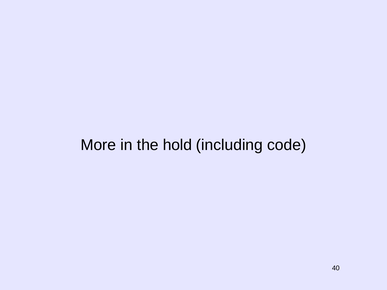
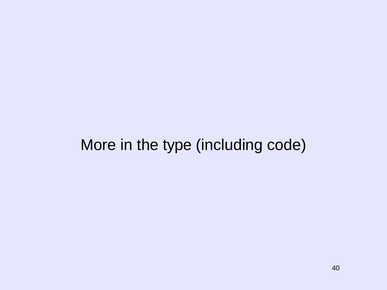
hold: hold -> type (177, 145)
